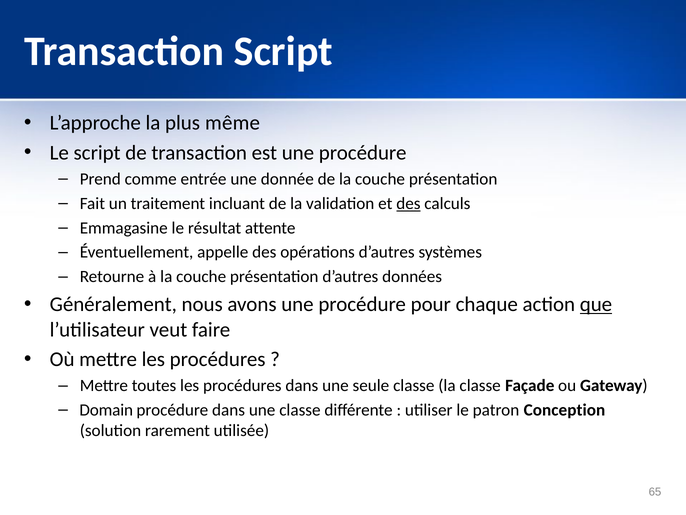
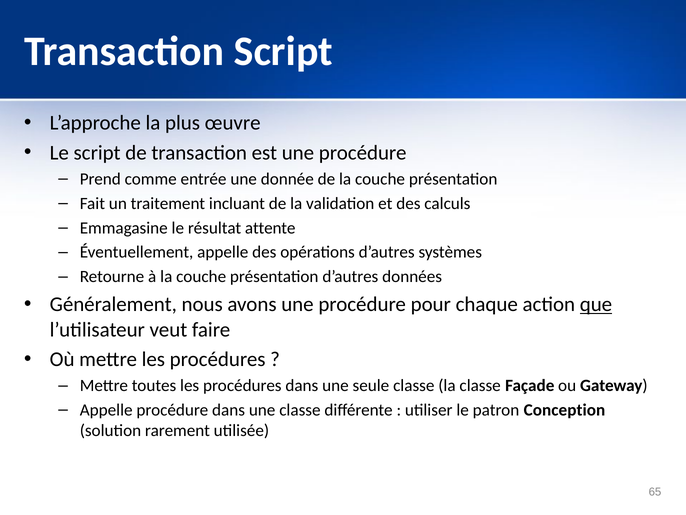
même: même -> œuvre (233, 123)
des underline: present -> none (408, 203)
Domain: Domain -> Appelle (106, 410)
